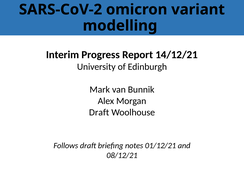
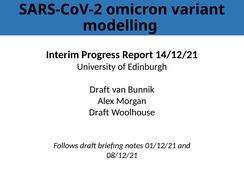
Mark: Mark -> Draft (100, 90)
